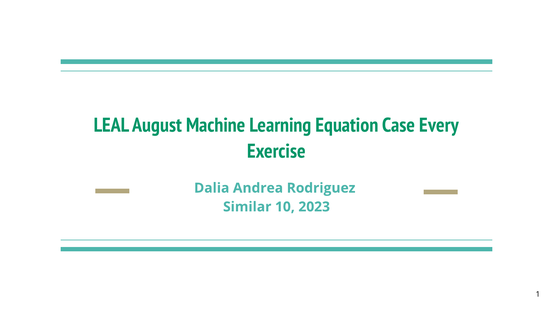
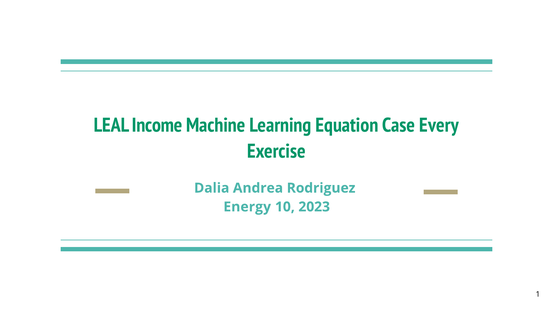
August: August -> Income (157, 125)
Similar: Similar -> Energy (247, 207)
